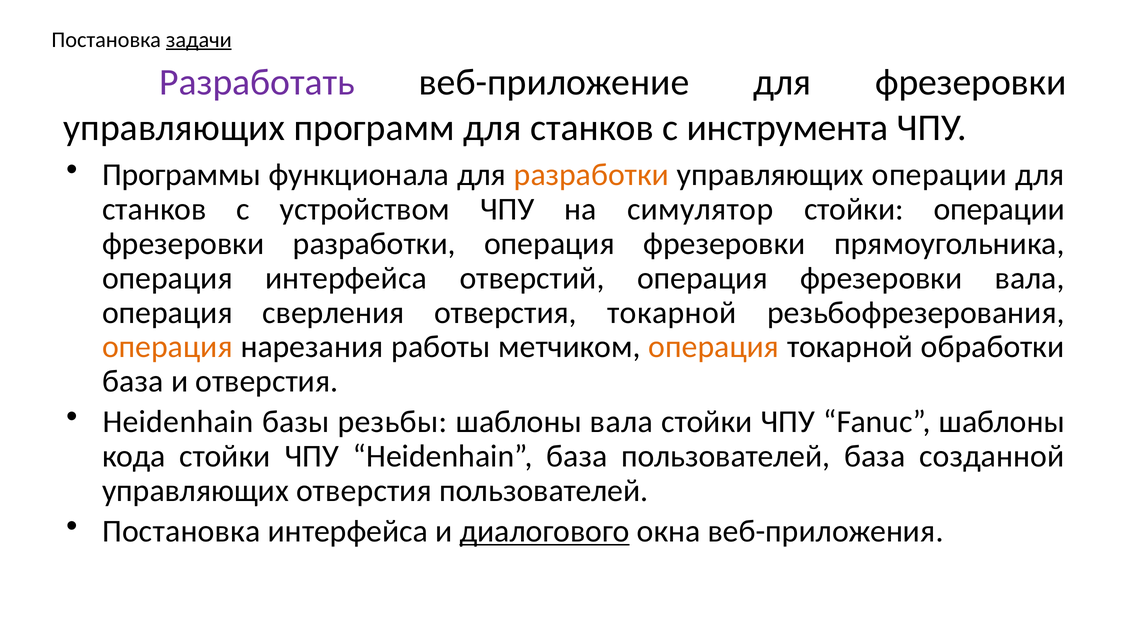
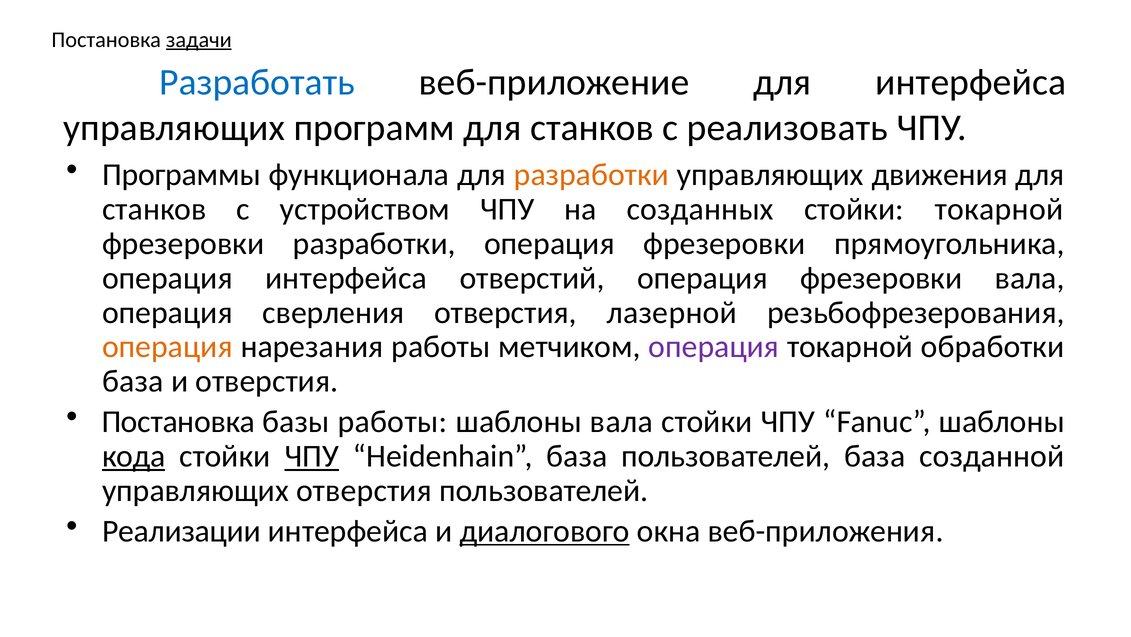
Разработать colour: purple -> blue (257, 82)
для фрезеровки: фрезеровки -> интерфейса (971, 82)
инструмента: инструмента -> реализовать (787, 128)
управляющих операции: операции -> движения (940, 175)
симулятор: симулятор -> созданных (700, 209)
стойки операции: операции -> токарной (999, 209)
отверстия токарной: токарной -> лазерной (672, 312)
операция colour: orange -> purple (714, 347)
Heidenhain: Heidenhain -> Постановка (178, 421)
базы резьбы: резьбы -> работы (392, 421)
кода underline: none -> present (134, 456)
ЧПУ underline: none -> present (312, 456)
Постановка: Постановка -> Реализации (181, 530)
